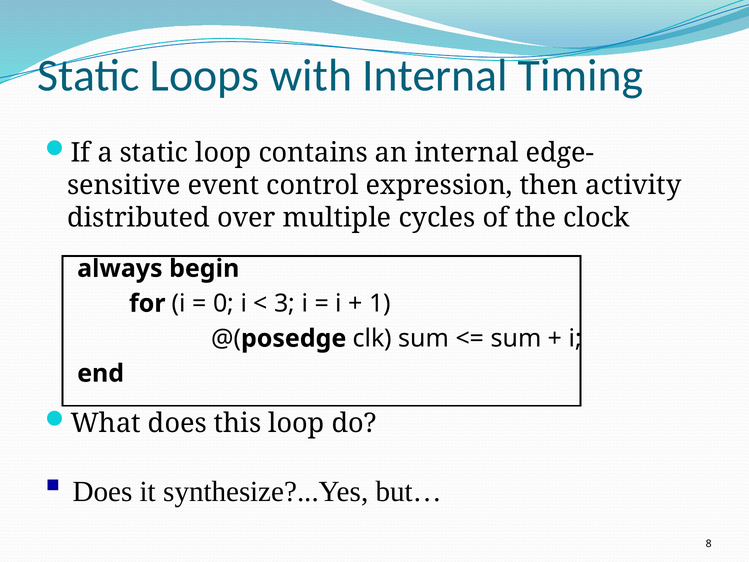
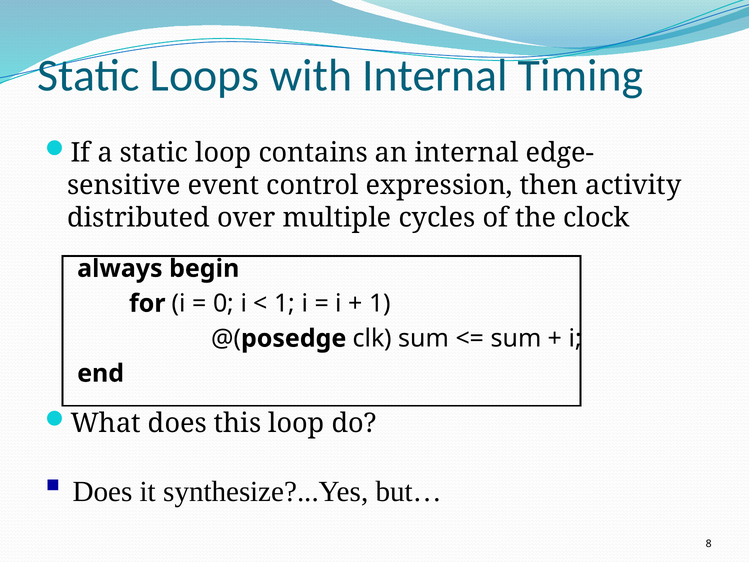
3: 3 -> 1 (285, 303)
